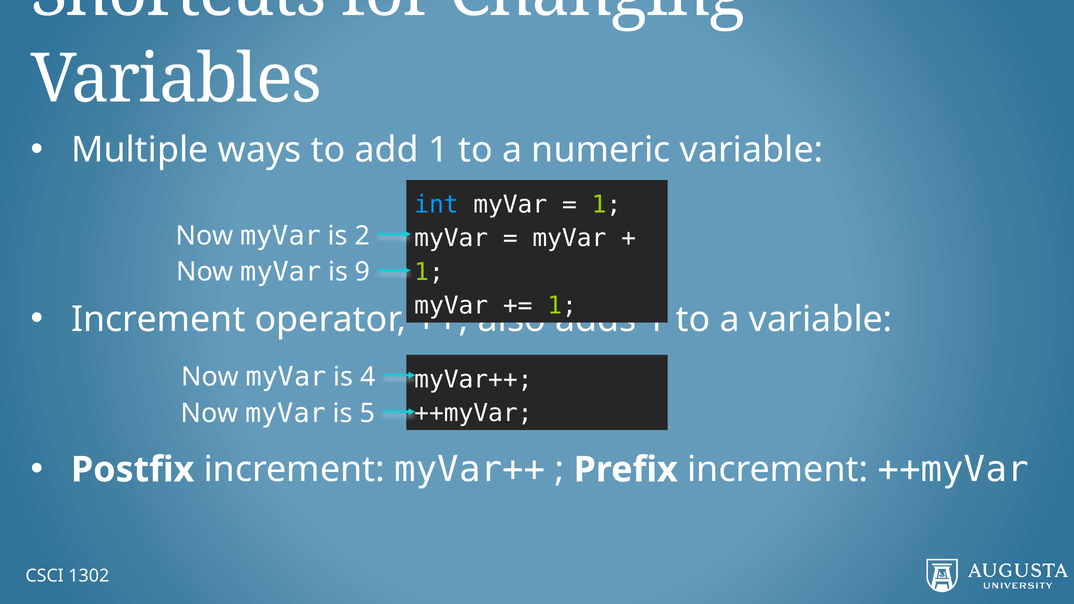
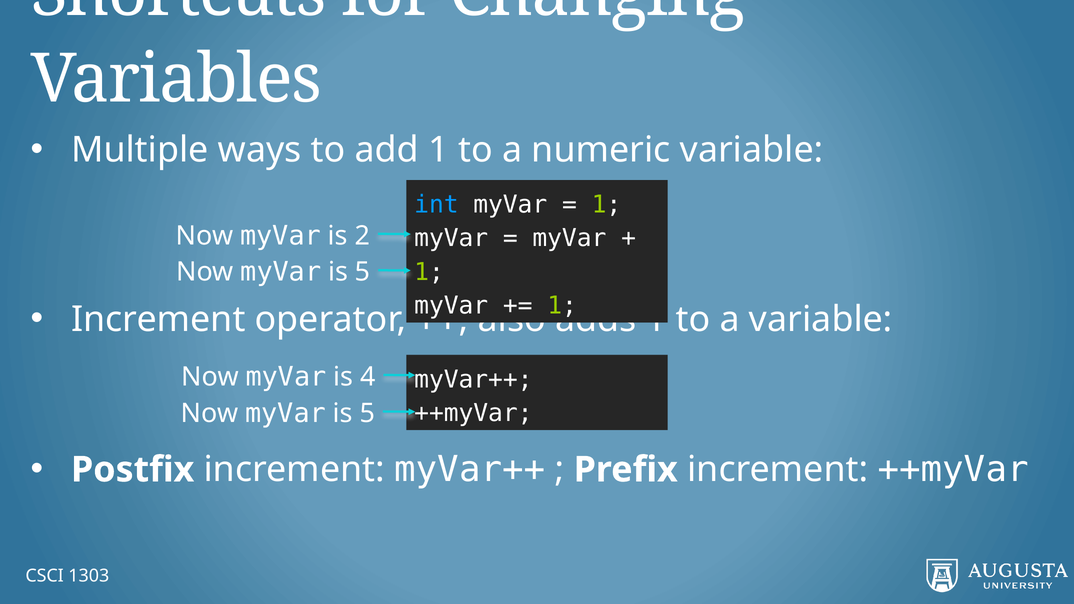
9: 9 -> 5 (363, 272)
1302: 1302 -> 1303 (89, 576)
